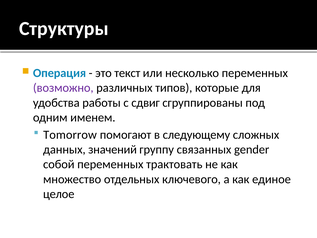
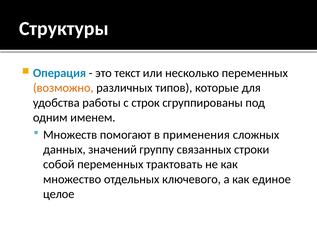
возможно colour: purple -> orange (63, 88)
сдвиг: сдвиг -> строк (146, 103)
Tomorrow: Tomorrow -> Множеств (70, 135)
следующему: следующему -> применения (196, 135)
gender: gender -> строки (252, 149)
